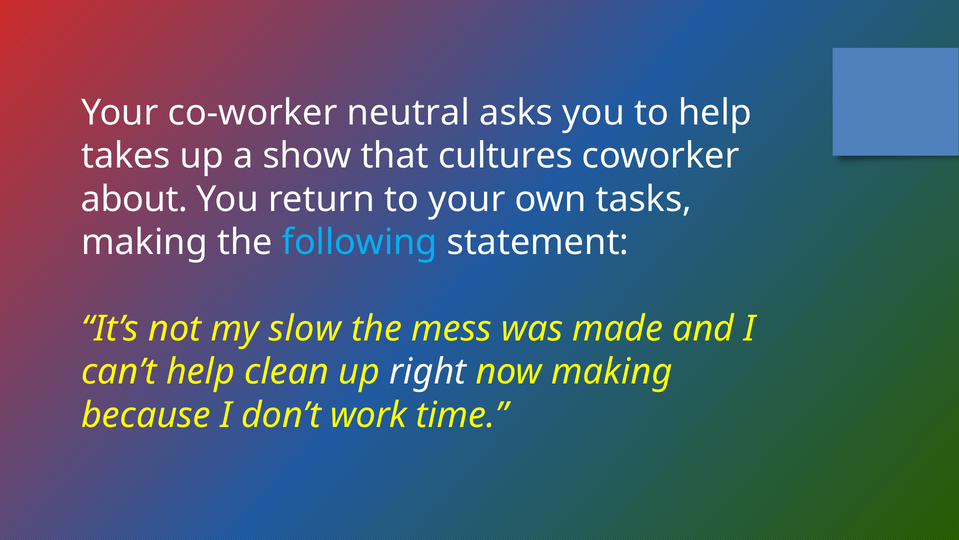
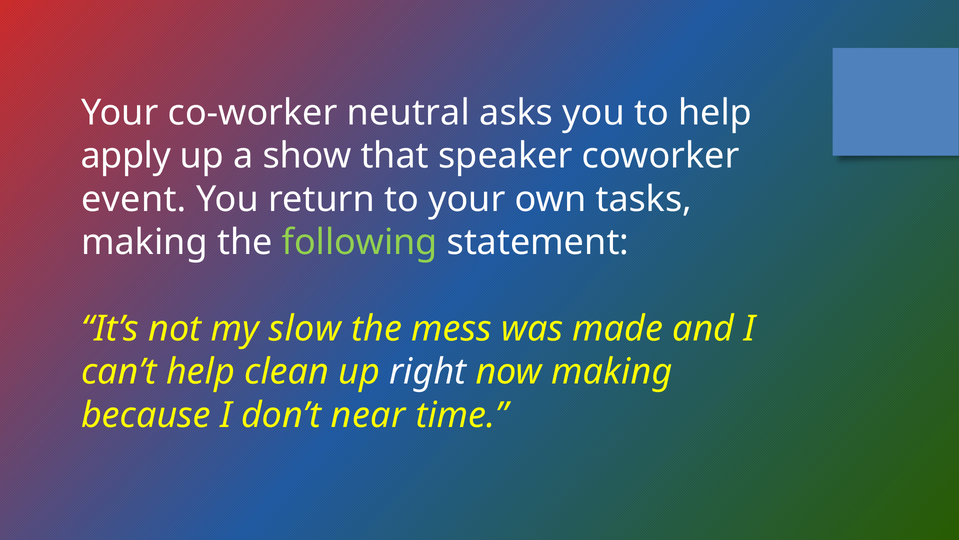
takes: takes -> apply (126, 156)
cultures: cultures -> speaker (505, 156)
about: about -> event (134, 199)
following colour: light blue -> light green (360, 242)
work: work -> near (368, 415)
